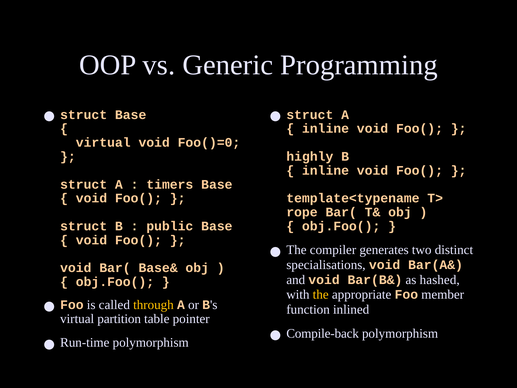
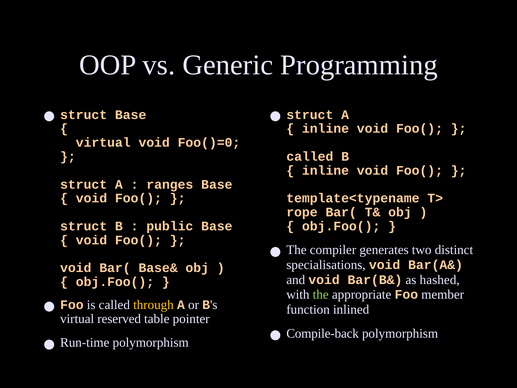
highly: highly -> called (310, 156)
timers: timers -> ranges (170, 184)
the colour: yellow -> light green (321, 294)
partition: partition -> reserved (119, 319)
